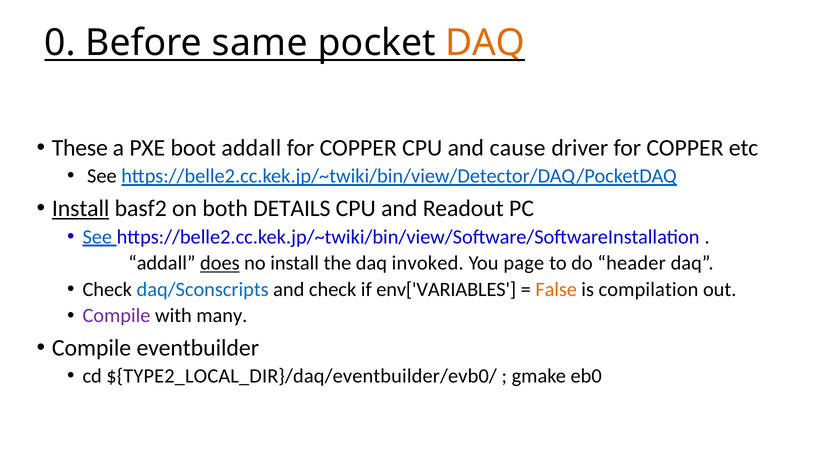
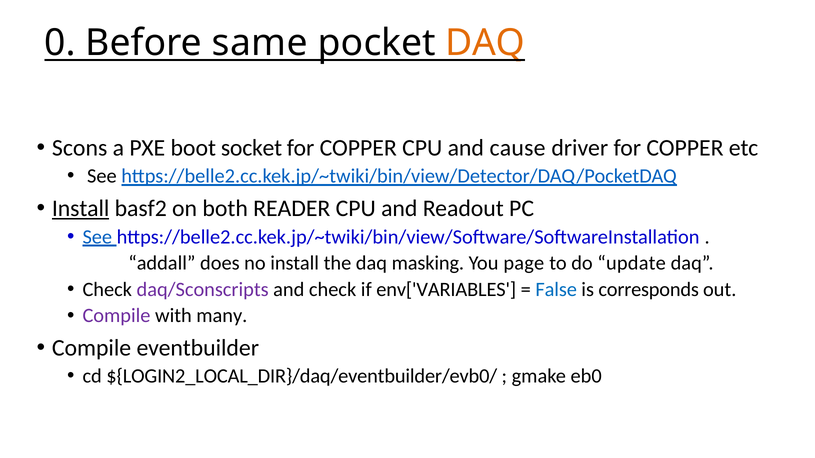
These: These -> Scons (80, 148)
boot addall: addall -> socket (252, 148)
DETAILS: DETAILS -> READER (292, 209)
does underline: present -> none (220, 263)
invoked: invoked -> masking (428, 263)
header: header -> update (632, 263)
daq/Sconscripts colour: blue -> purple (203, 290)
False colour: orange -> blue (556, 290)
compilation: compilation -> corresponds (649, 290)
${TYPE2_LOCAL_DIR}/daq/eventbuilder/evb0/: ${TYPE2_LOCAL_DIR}/daq/eventbuilder/evb0/ -> ${LOGIN2_LOCAL_DIR}/daq/eventbuilder/evb0/ (302, 376)
